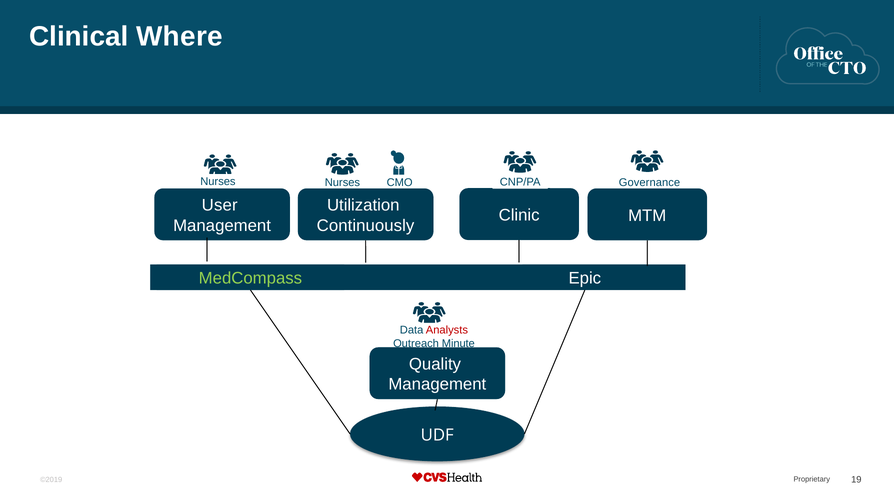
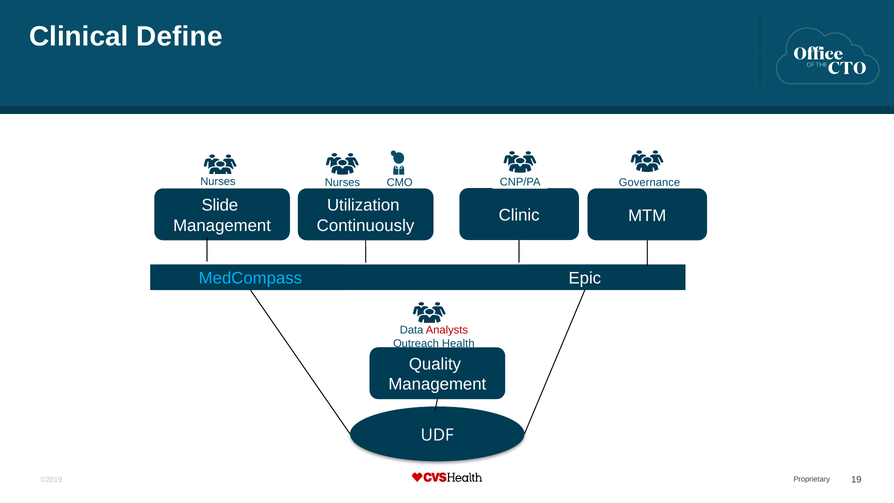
Where: Where -> Define (180, 37)
User: User -> Slide (220, 205)
MedCompass colour: light green -> light blue (250, 278)
Minute: Minute -> Health (458, 344)
